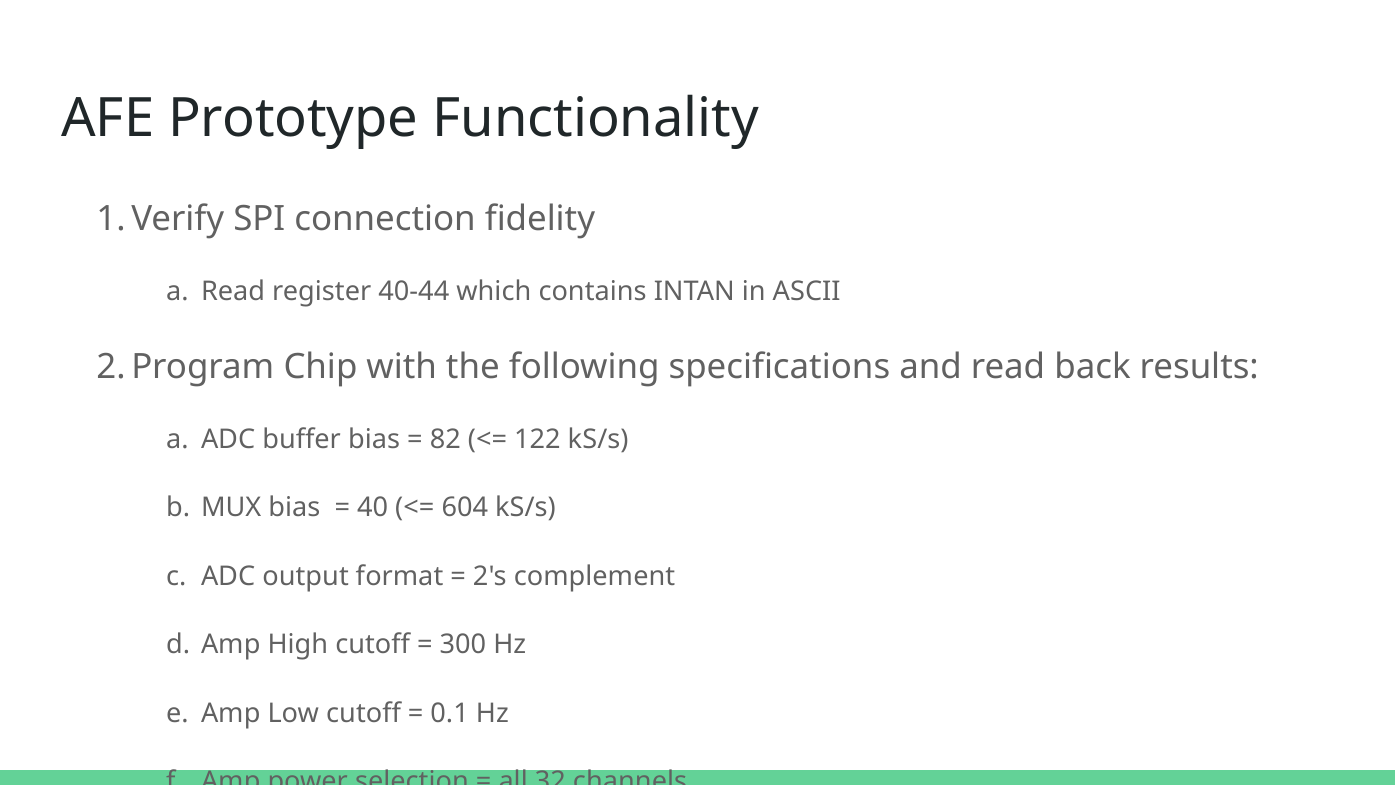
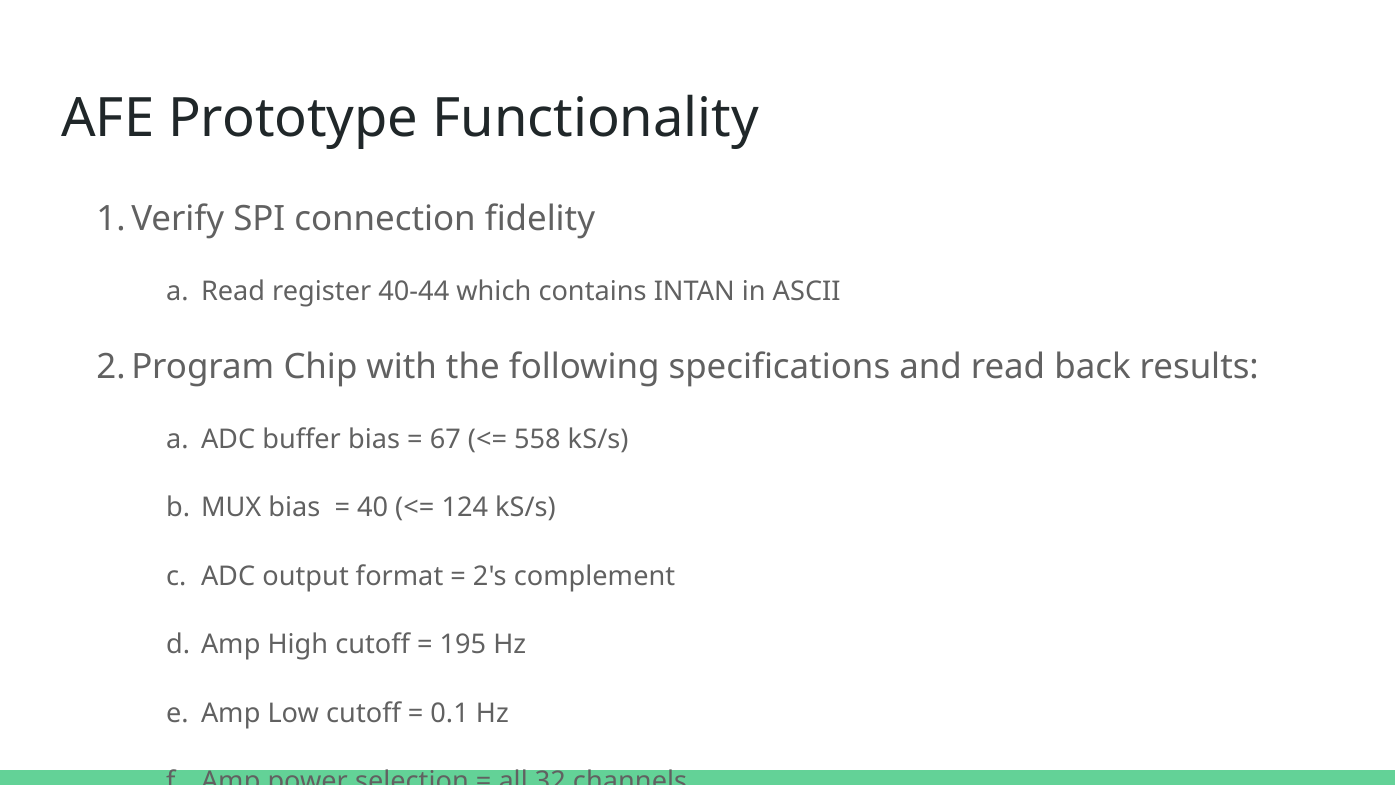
82: 82 -> 67 (445, 439)
122: 122 -> 558 (537, 439)
604: 604 -> 124 (465, 508)
300: 300 -> 195 (463, 644)
